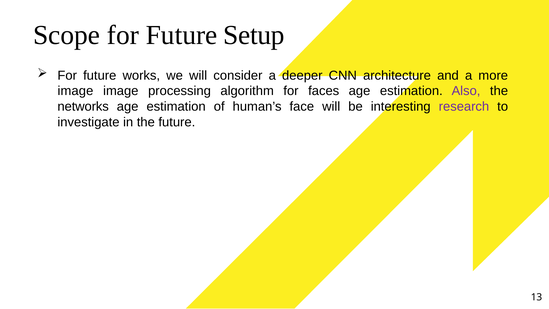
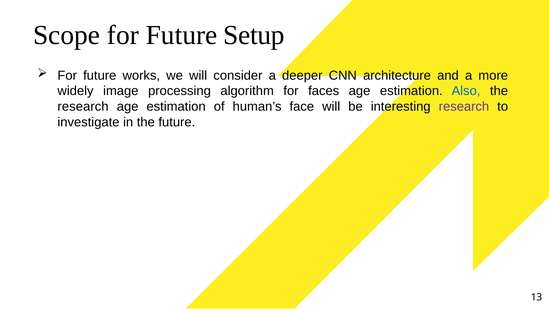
image: image -> widely (76, 91)
Also colour: purple -> blue (466, 91)
networks: networks -> research (83, 106)
